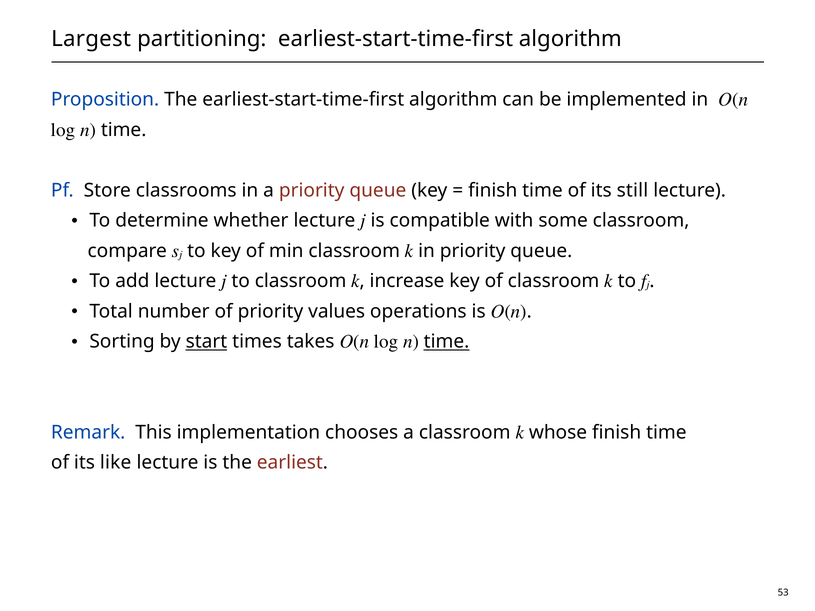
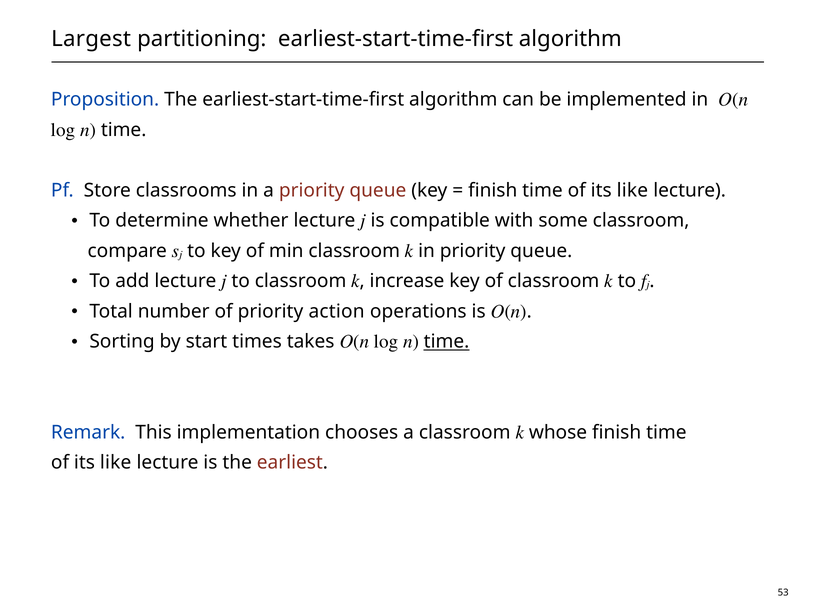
still: still -> like (632, 190)
values: values -> action (337, 312)
start underline: present -> none (206, 342)
